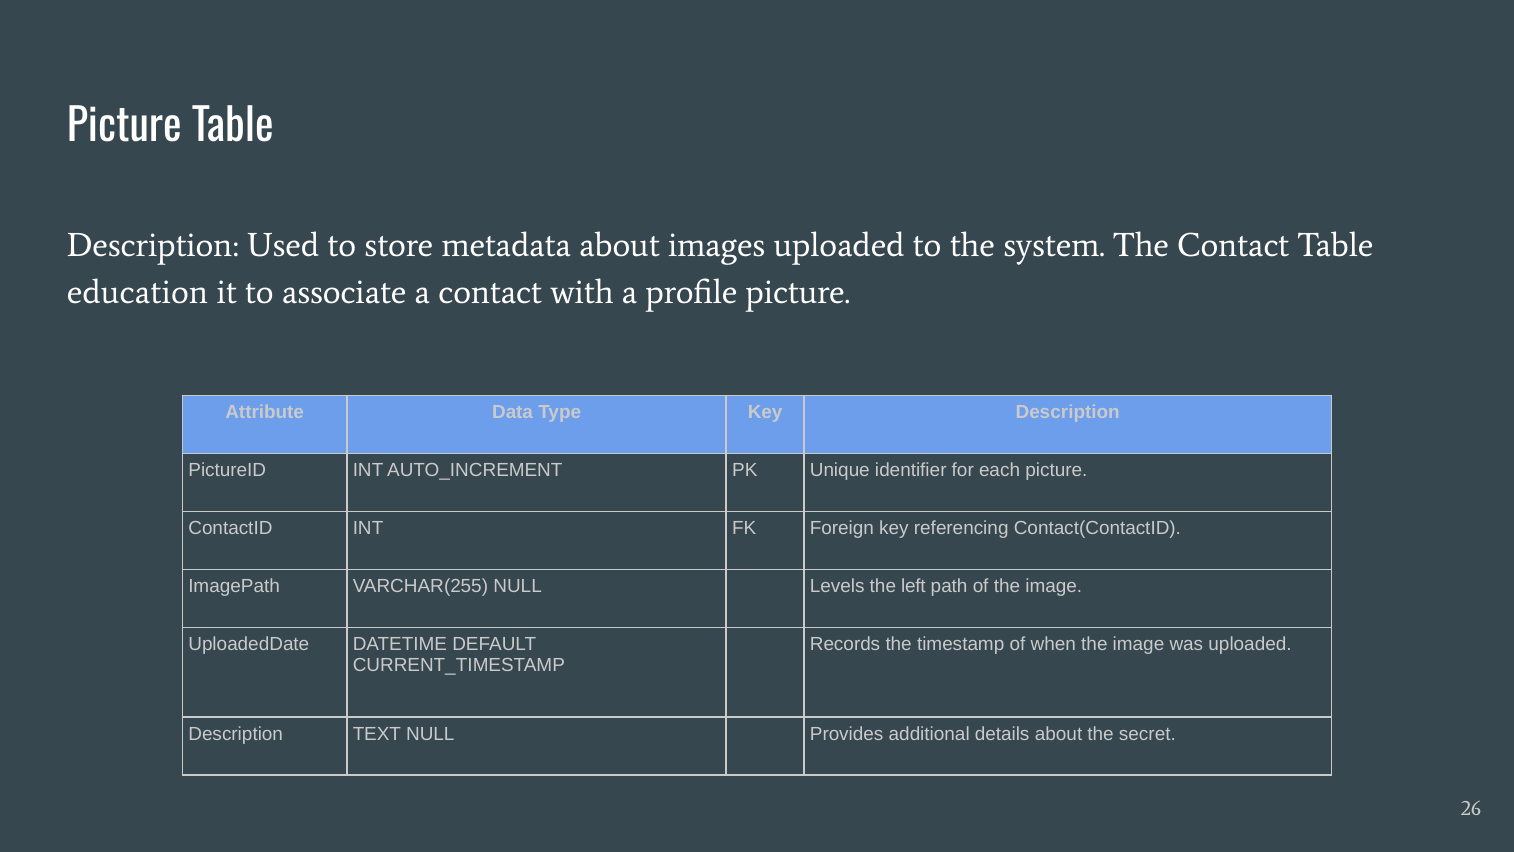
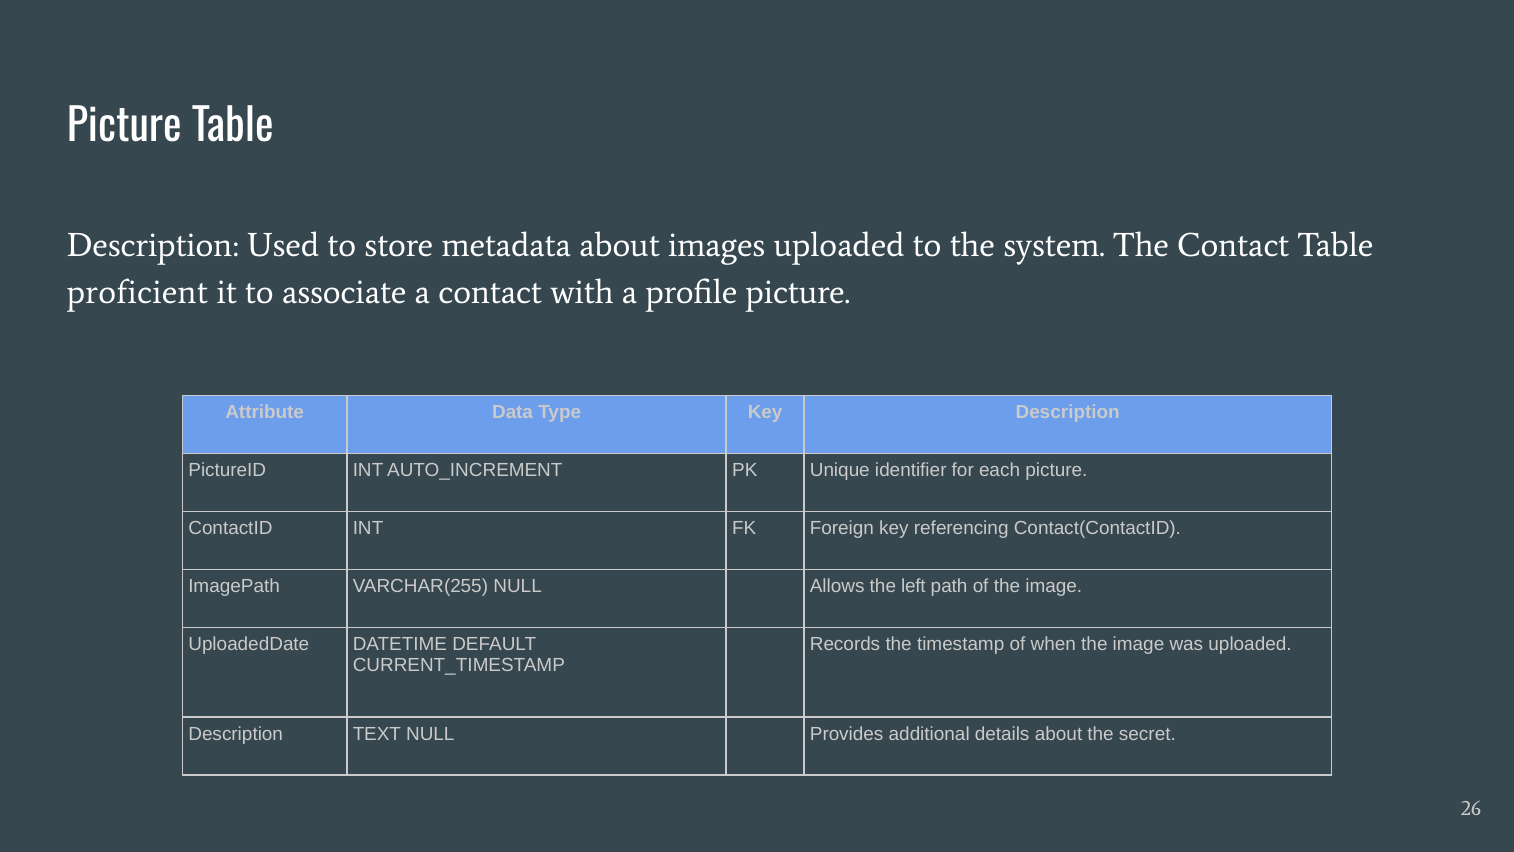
education: education -> proficient (137, 293)
Levels: Levels -> Allows (837, 586)
